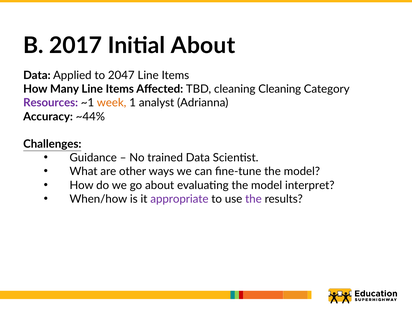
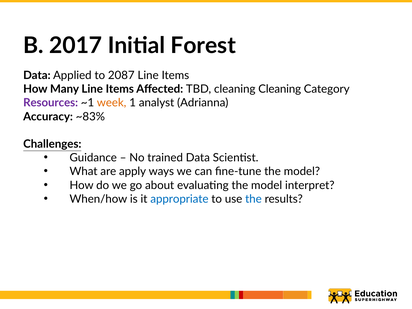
Initial About: About -> Forest (203, 46)
2047: 2047 -> 2087 (121, 75)
~44%: ~44% -> ~83% (90, 117)
other: other -> apply (133, 172)
appropriate colour: purple -> blue (179, 199)
the colour: purple -> blue (253, 199)
